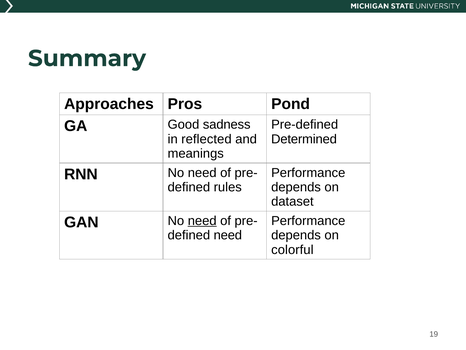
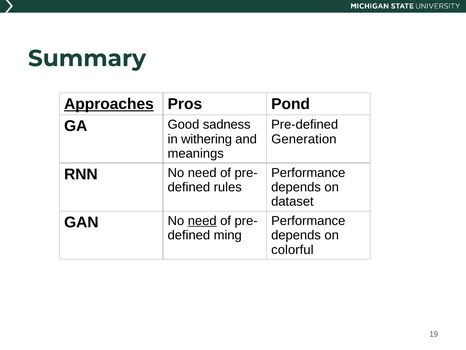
Approaches underline: none -> present (109, 104)
reflected: reflected -> withering (207, 139)
Determined: Determined -> Generation (304, 139)
need: need -> ming (228, 235)
